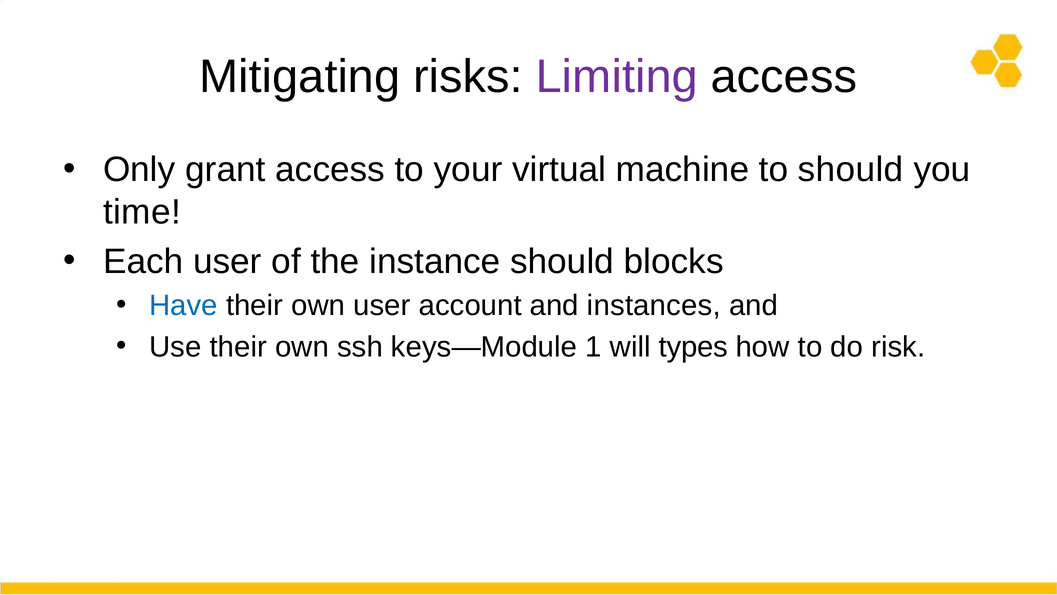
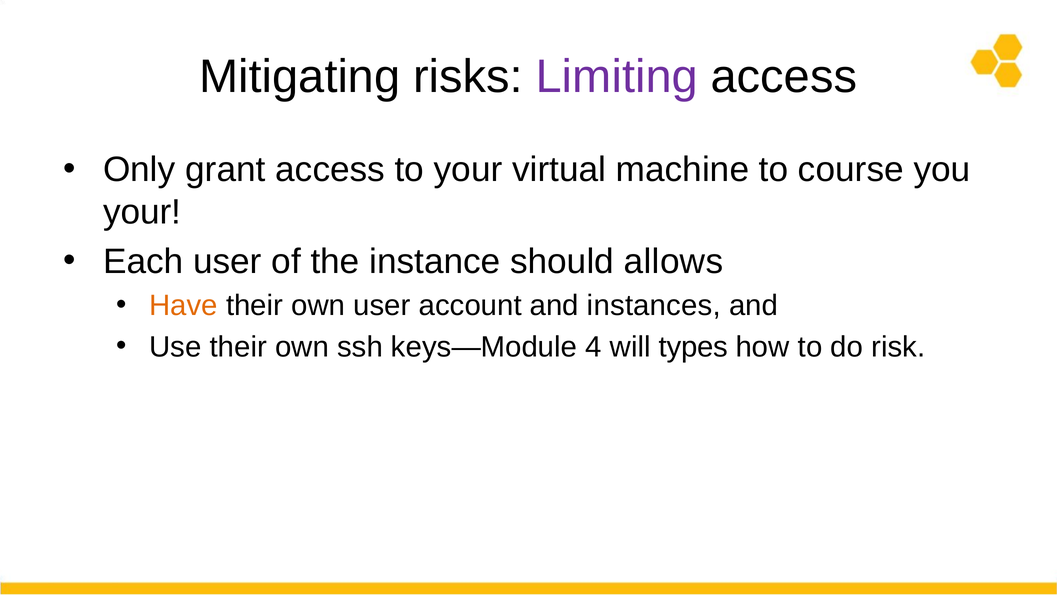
to should: should -> course (851, 170)
time: time -> your (142, 212)
blocks: blocks -> allows (674, 261)
Have colour: blue -> orange (184, 306)
1: 1 -> 4 (594, 347)
